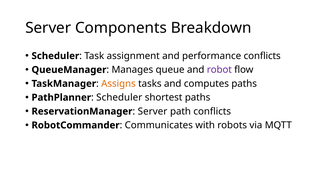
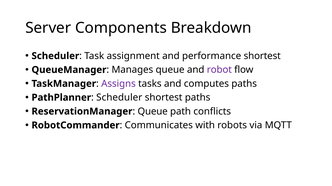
performance conflicts: conflicts -> shortest (262, 56)
Assigns colour: orange -> purple (118, 84)
Server: Server -> Queue (153, 112)
